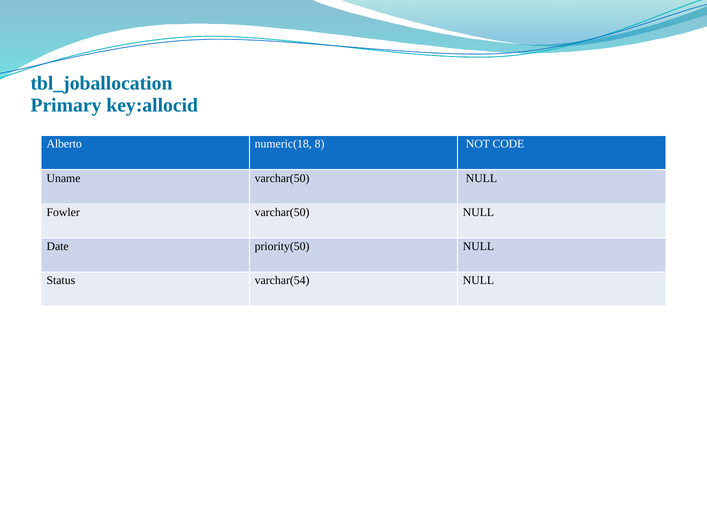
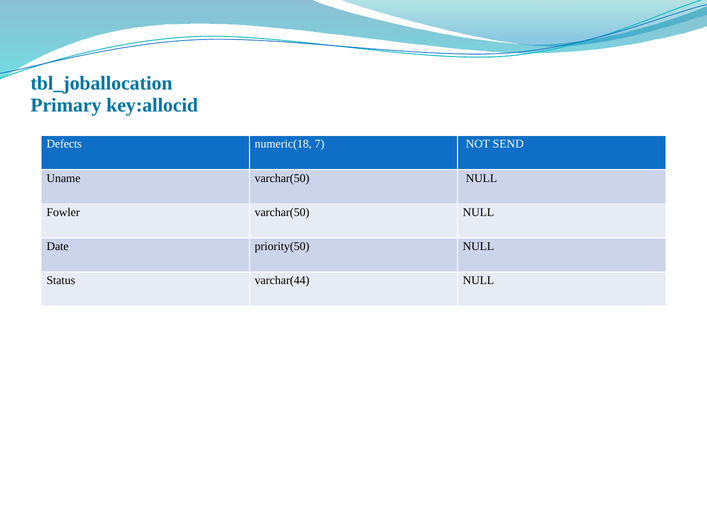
Alberto: Alberto -> Defects (64, 144)
8: 8 -> 7 (320, 144)
CODE: CODE -> SEND (508, 144)
varchar(54: varchar(54 -> varchar(44 (282, 281)
